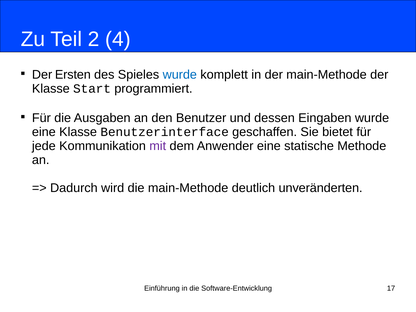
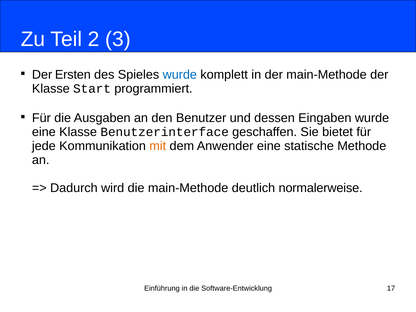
4: 4 -> 3 (118, 39)
mit colour: purple -> orange (158, 146)
unveränderten: unveränderten -> normalerweise (321, 188)
